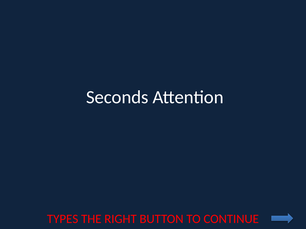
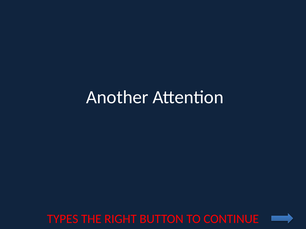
Seconds: Seconds -> Another (117, 97)
